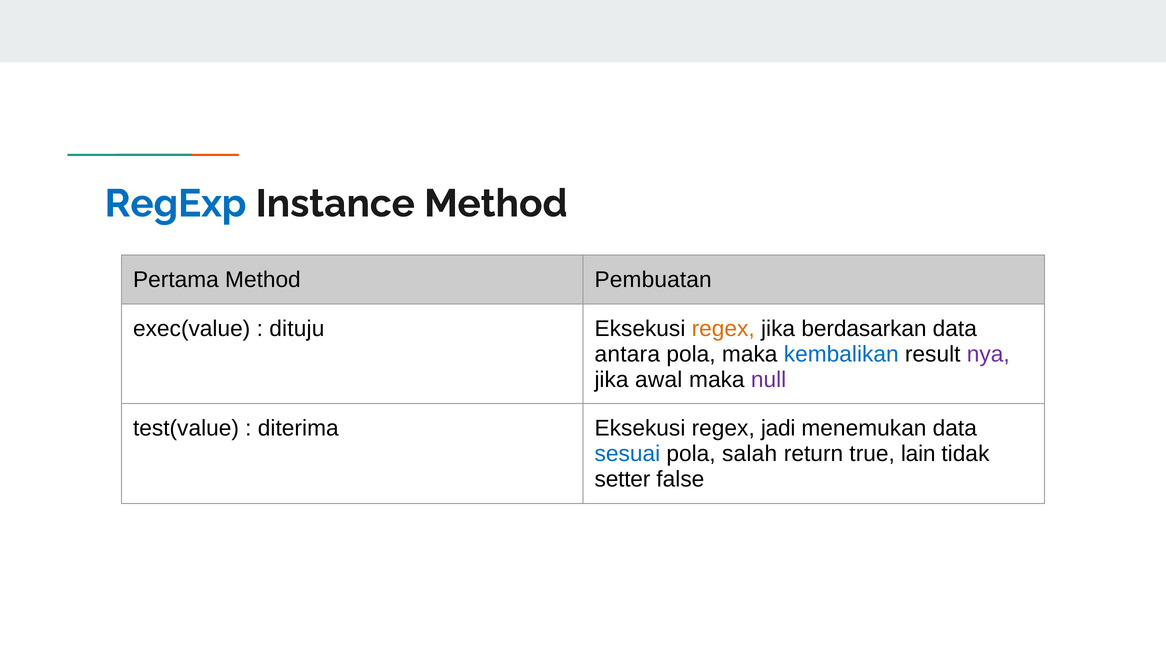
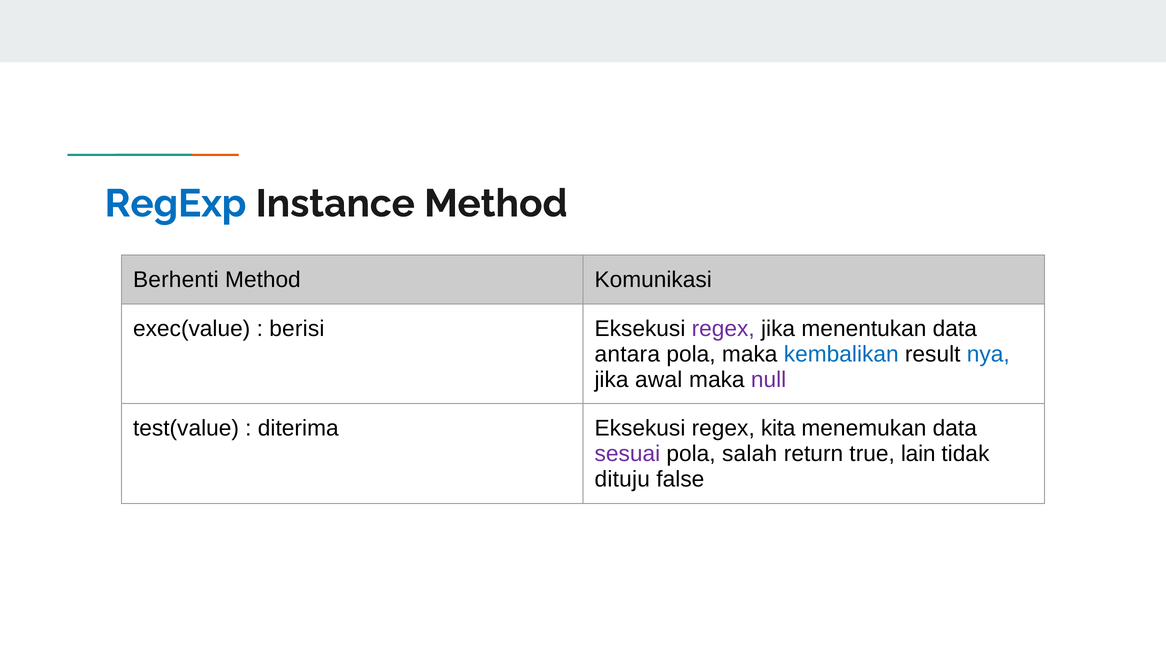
Pertama: Pertama -> Berhenti (176, 280)
Pembuatan: Pembuatan -> Komunikasi (653, 280)
dituju: dituju -> berisi (297, 329)
regex colour: orange -> purple (723, 329)
berdasarkan: berdasarkan -> menentukan (864, 329)
nya colour: purple -> blue (988, 354)
jadi: jadi -> kita (778, 428)
sesuai colour: blue -> purple (627, 454)
setter: setter -> dituju (622, 479)
